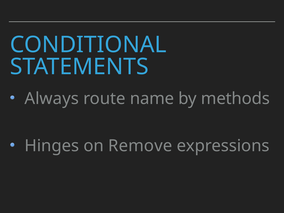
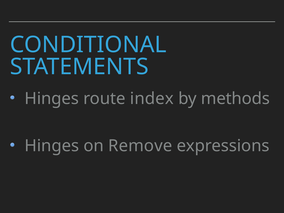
Always: Always -> Hinges (52, 99)
name: name -> index (152, 99)
